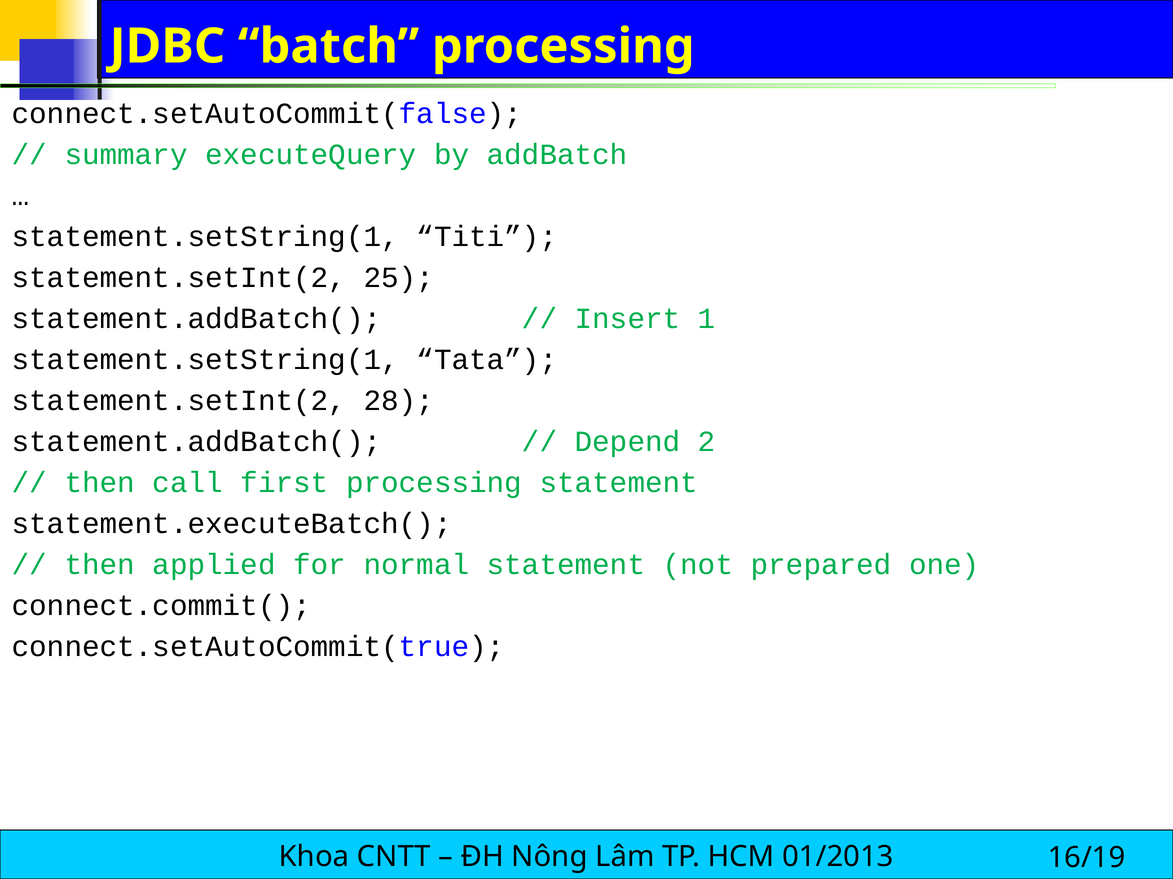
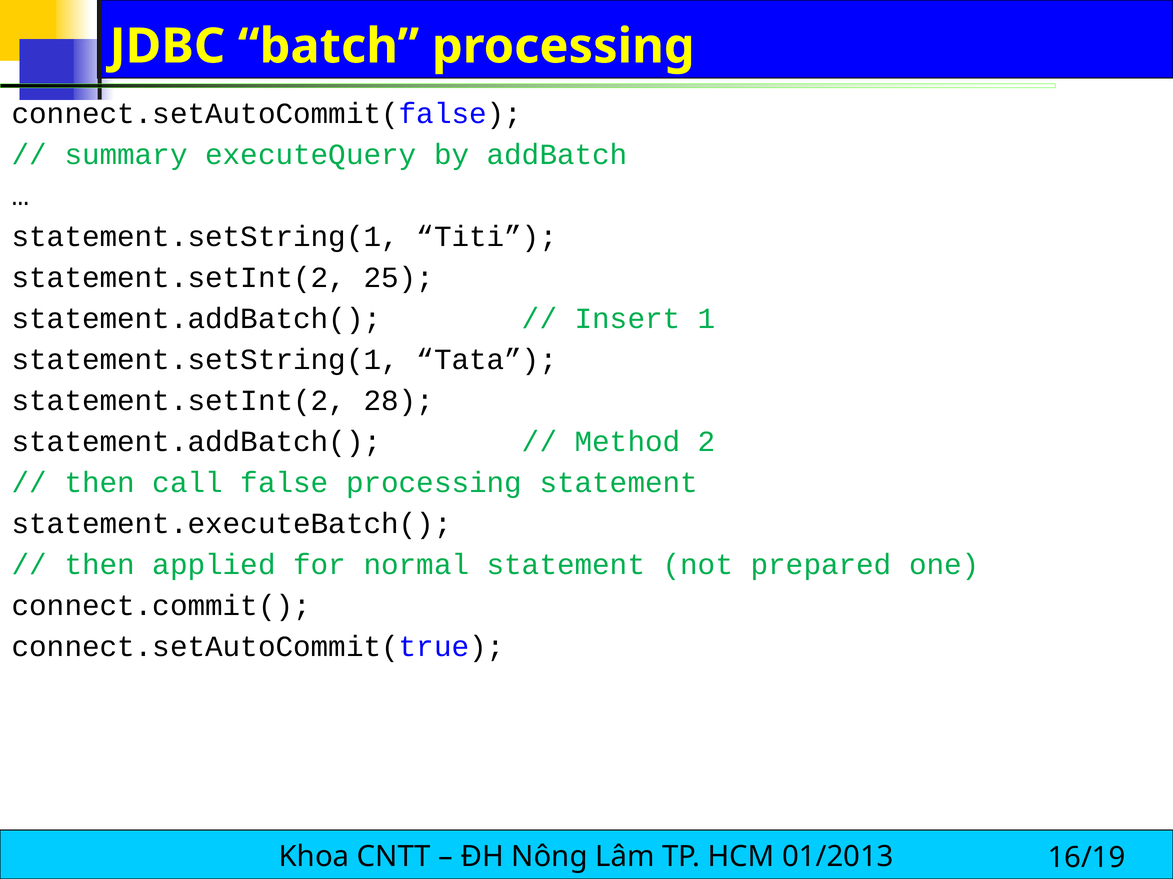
Depend: Depend -> Method (628, 442)
first: first -> false (284, 483)
